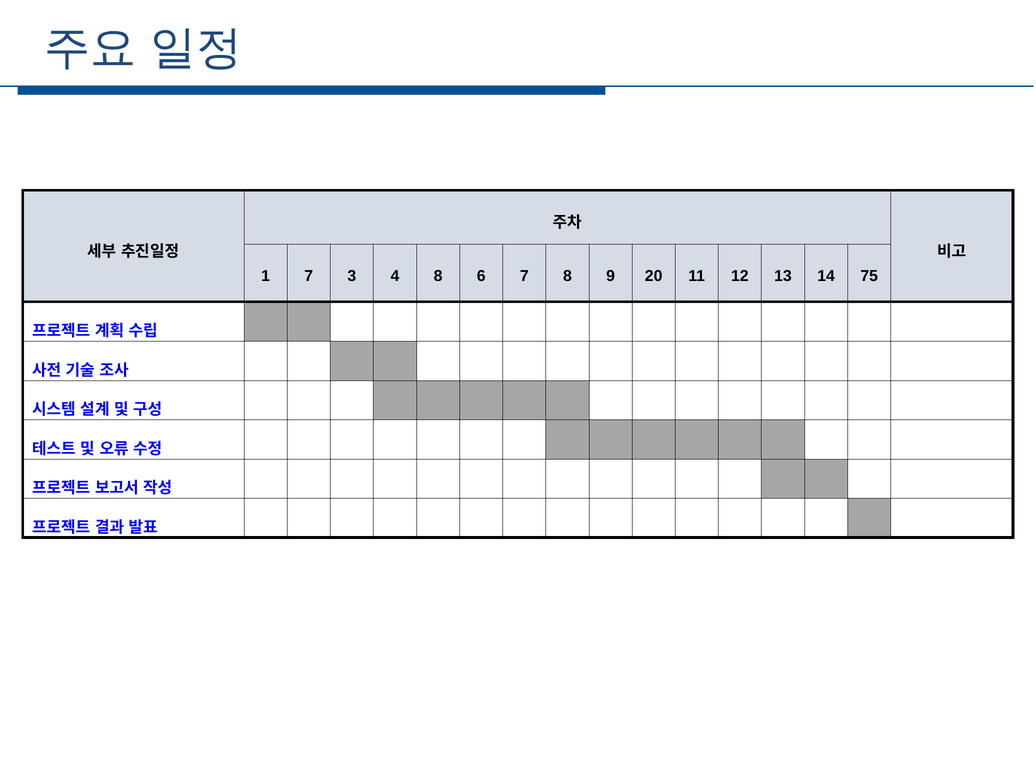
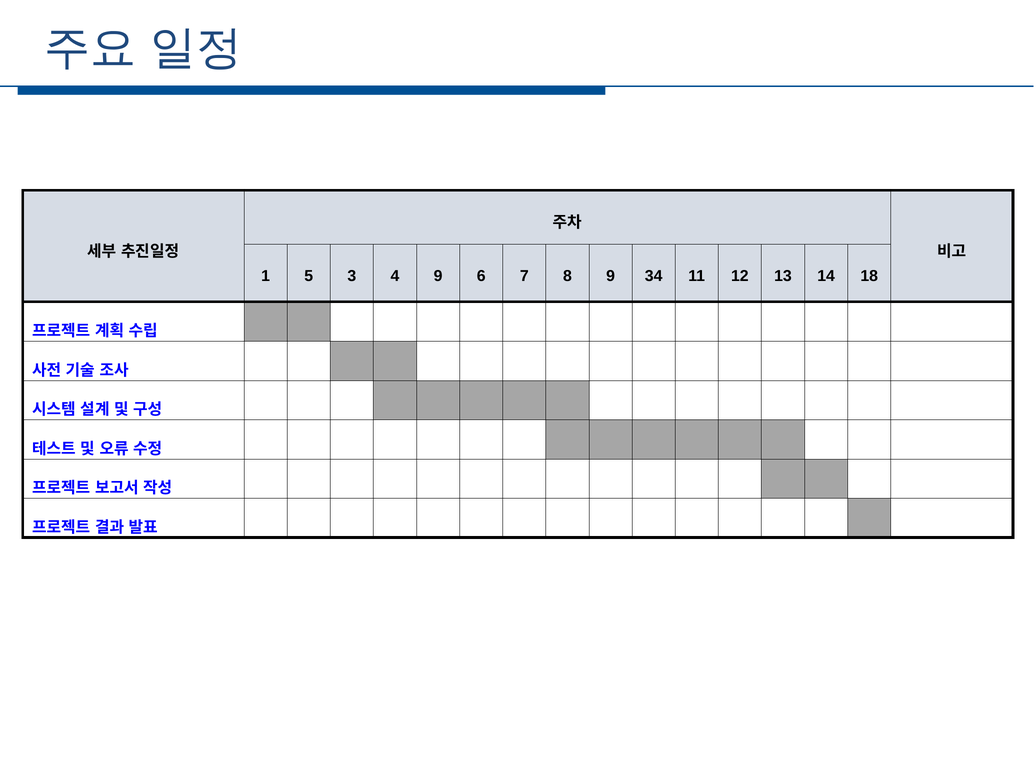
1 7: 7 -> 5 (309, 276)
4 8: 8 -> 9 (438, 276)
20: 20 -> 34 (654, 276)
75: 75 -> 18 (869, 276)
